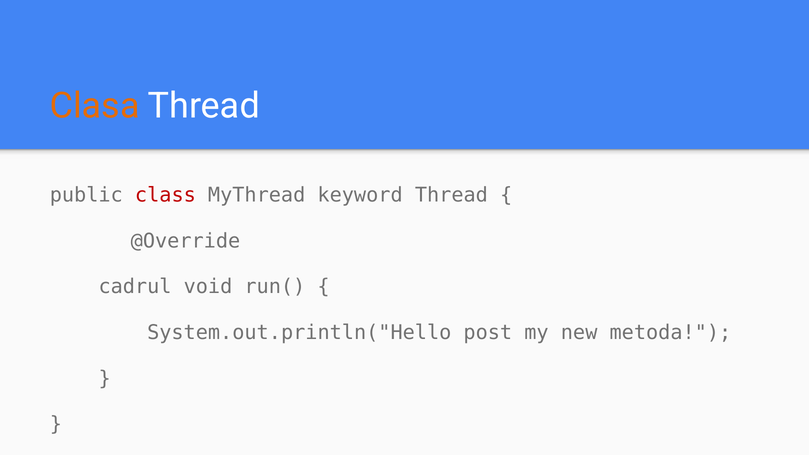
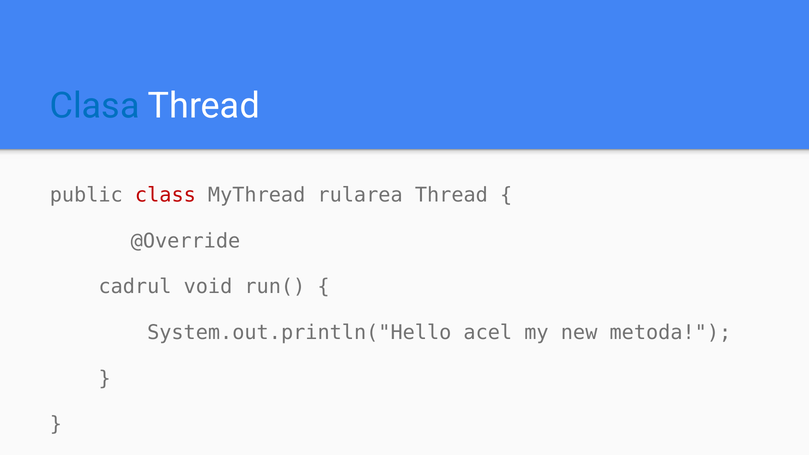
Clasa colour: orange -> blue (95, 106)
keyword: keyword -> rularea (360, 195)
post: post -> acel (488, 333)
